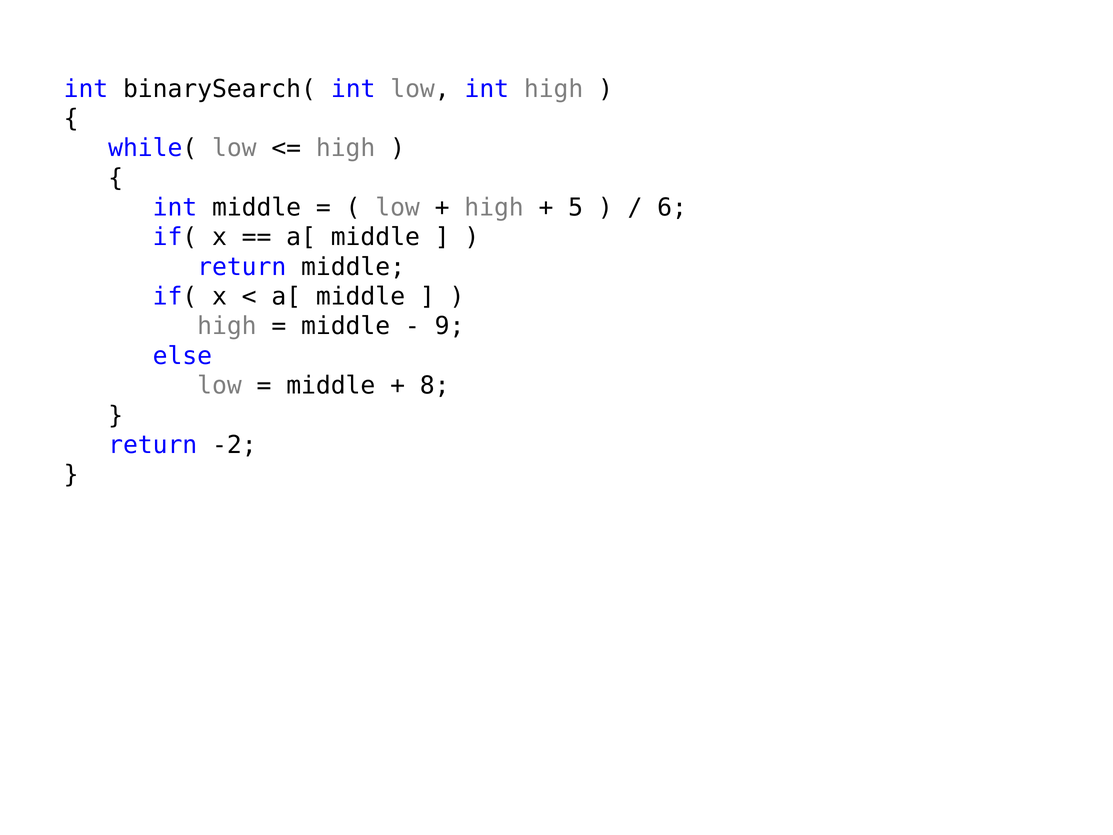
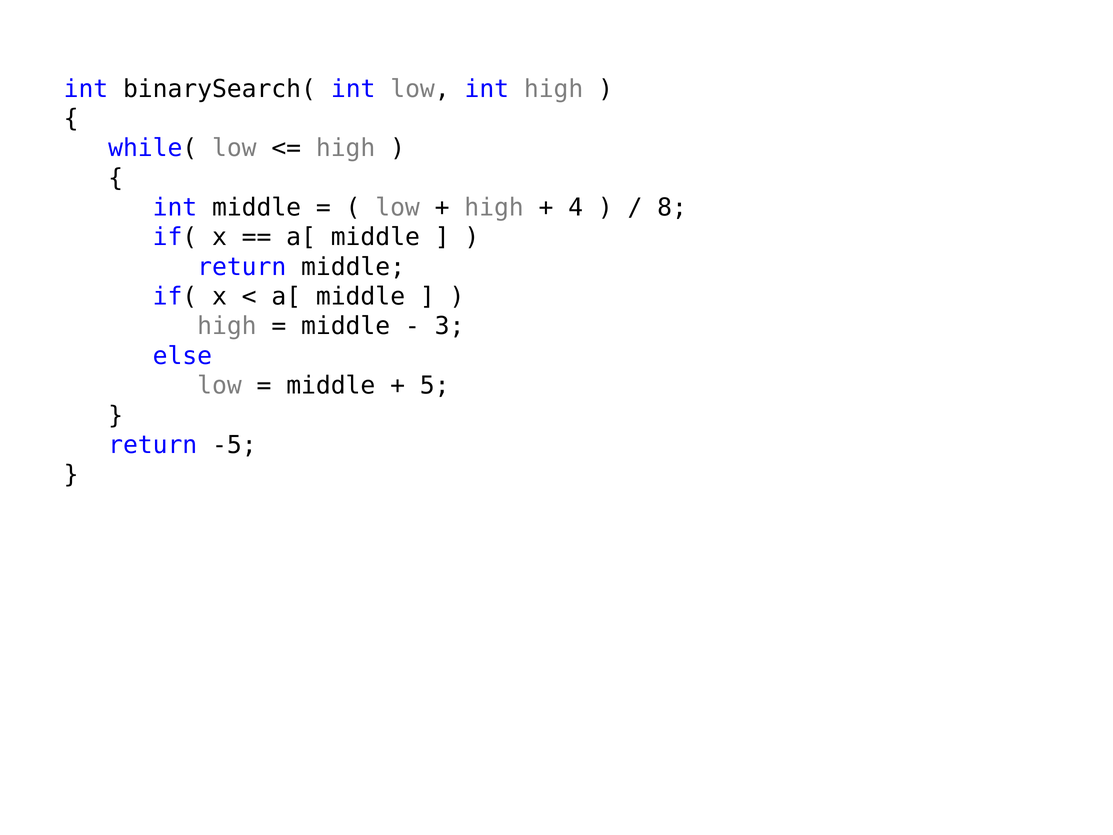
5: 5 -> 4 (576, 208)
6: 6 -> 8 (672, 208)
9: 9 -> 3 (450, 326)
8: 8 -> 5 (435, 386)
-2: -2 -> -5 (234, 445)
